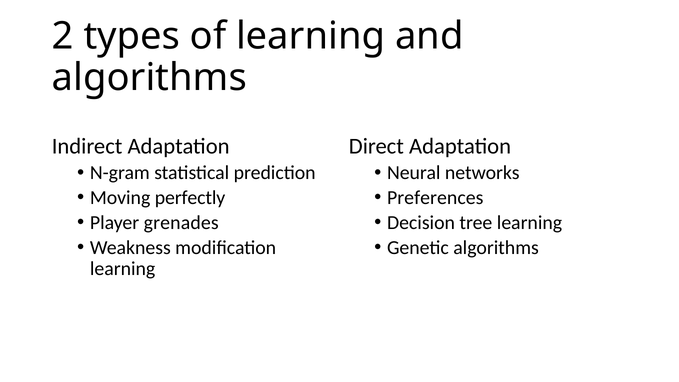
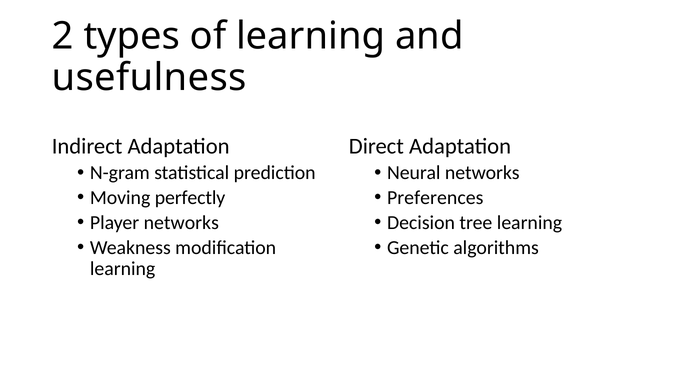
algorithms: algorithms -> usefulness (149, 78)
Player grenades: grenades -> networks (181, 223)
